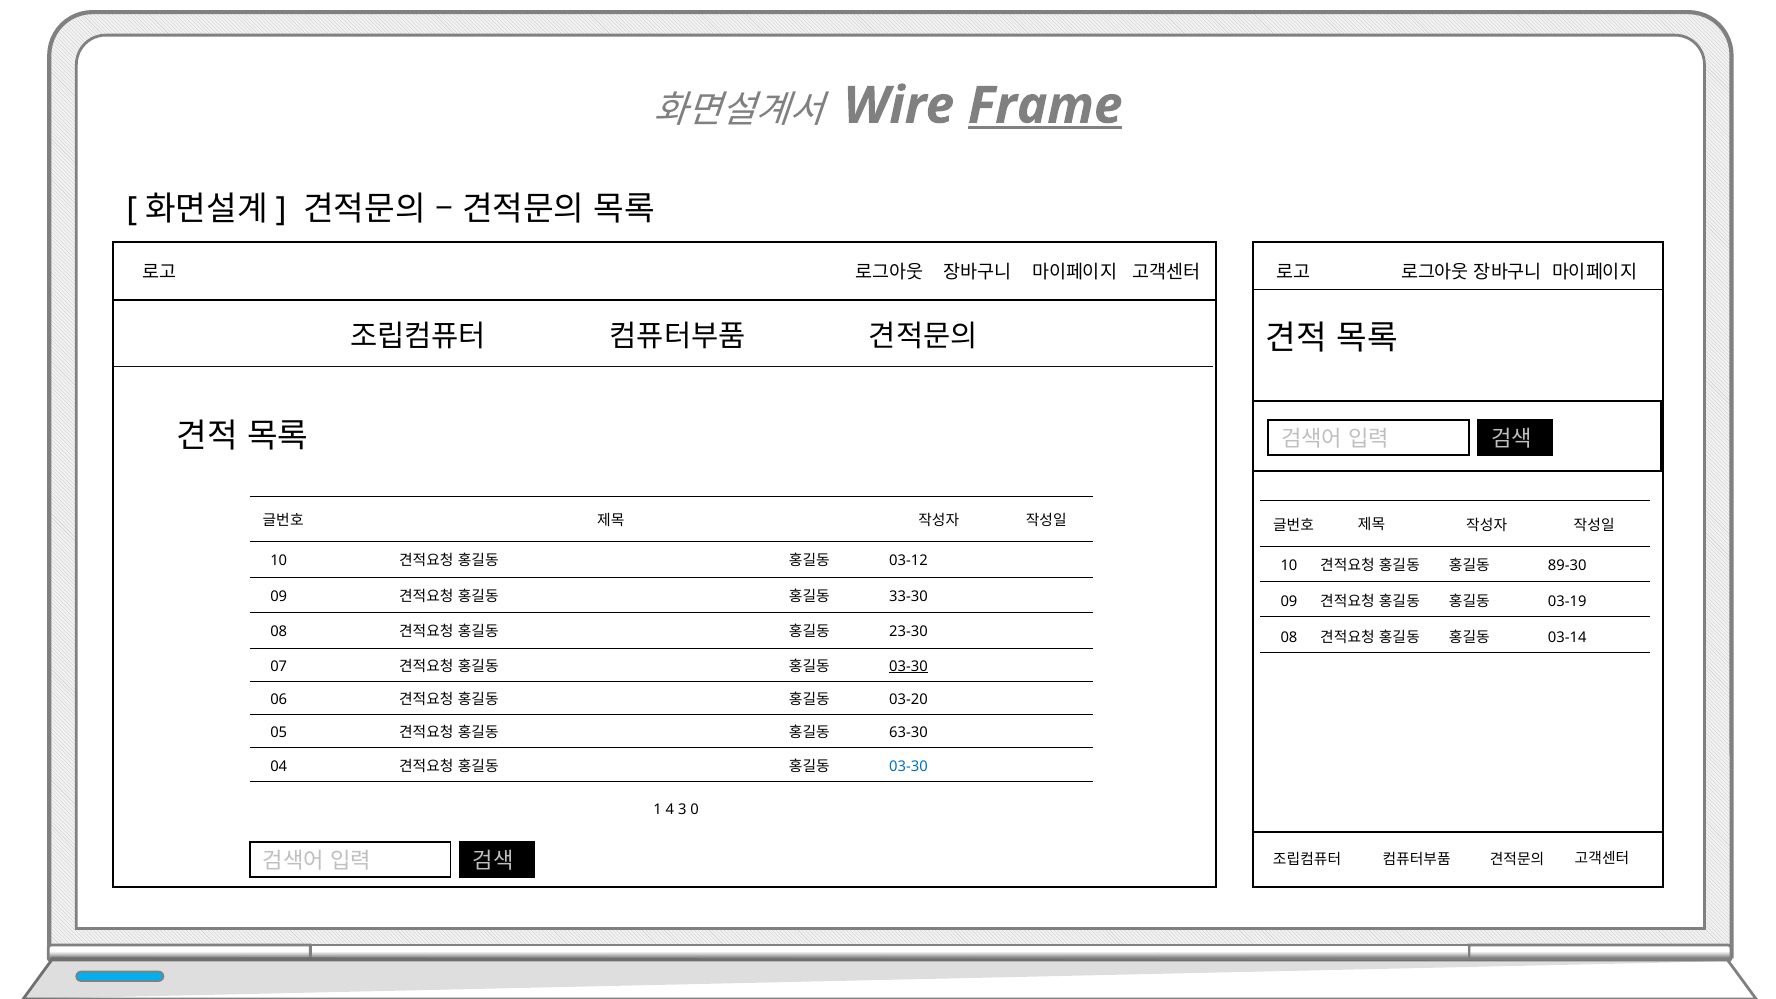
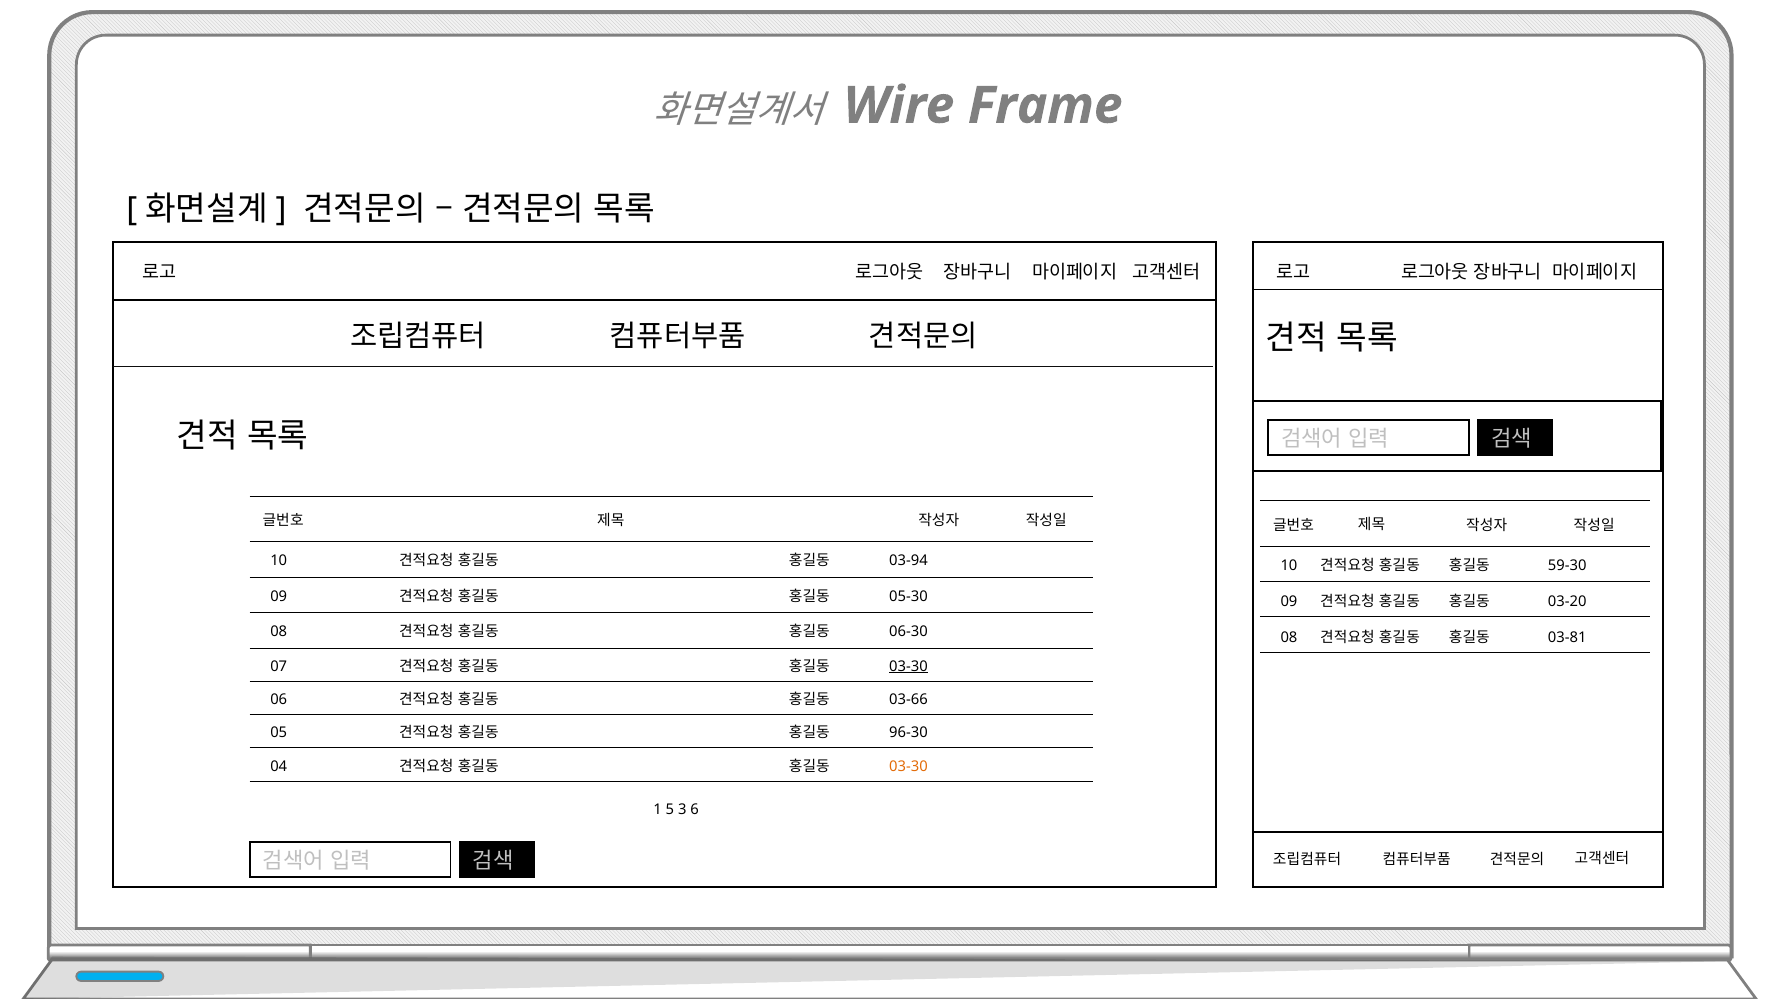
Frame underline: present -> none (1045, 106)
03-12: 03-12 -> 03-94 (908, 561)
89-30: 89-30 -> 59-30 (1567, 565)
33-30: 33-30 -> 05-30 (908, 597)
03-19: 03-19 -> 03-20 (1567, 601)
23-30: 23-30 -> 06-30 (908, 632)
03-14: 03-14 -> 03-81 (1567, 638)
03-20: 03-20 -> 03-66 (908, 700)
63-30: 63-30 -> 96-30 (908, 733)
03-30 colour: blue -> orange (908, 766)
4: 4 -> 5 (670, 810)
0: 0 -> 6 (695, 810)
